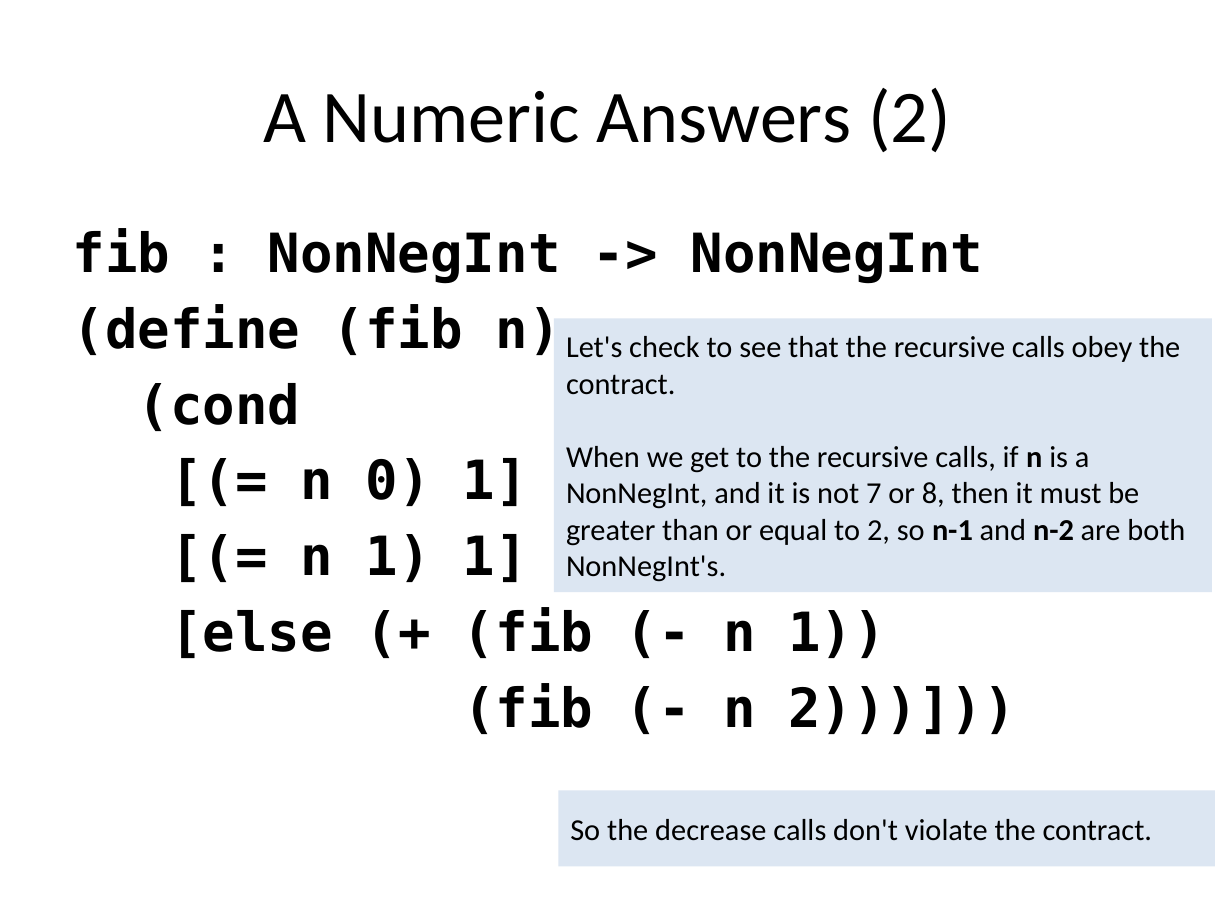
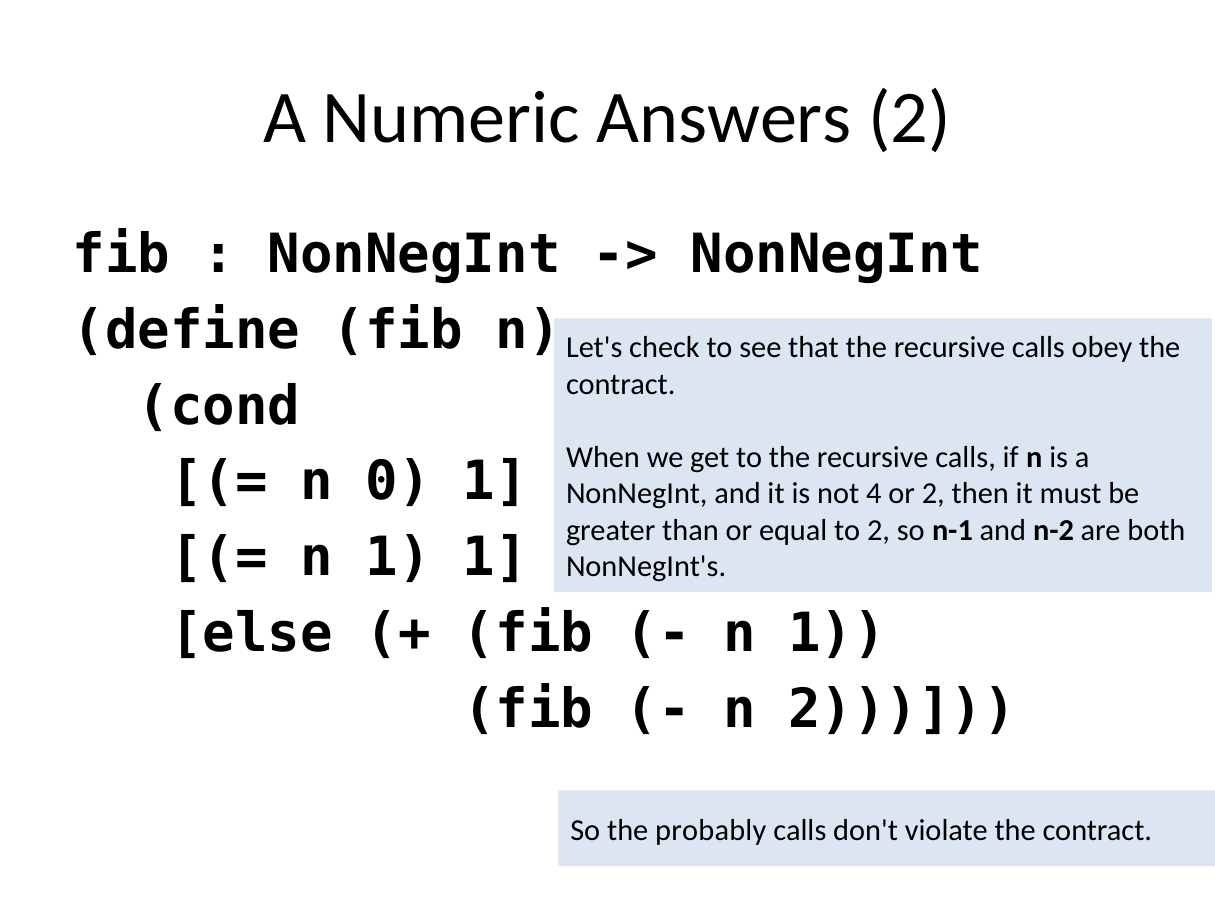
7: 7 -> 4 (874, 493)
or 8: 8 -> 2 (933, 493)
decrease: decrease -> probably (711, 830)
